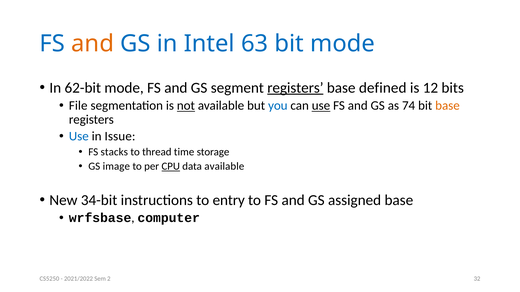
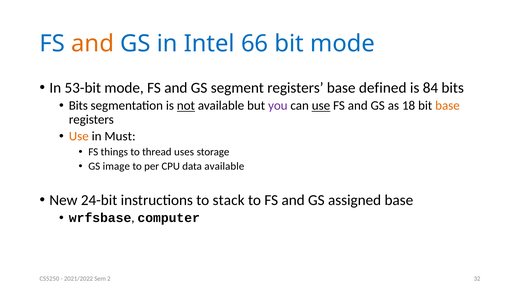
63: 63 -> 66 (255, 44)
62-bit: 62-bit -> 53-bit (83, 88)
registers underline: present -> none (295, 88)
12: 12 -> 84 (430, 88)
File: File -> Bits (78, 106)
you colour: blue -> purple (278, 106)
74: 74 -> 18 (409, 106)
Use colour: blue -> orange (79, 137)
Issue: Issue -> Must (120, 137)
stacks: stacks -> things (114, 152)
time: time -> uses (184, 152)
CPU underline: present -> none (171, 167)
34-bit: 34-bit -> 24-bit (99, 200)
entry: entry -> stack (229, 200)
